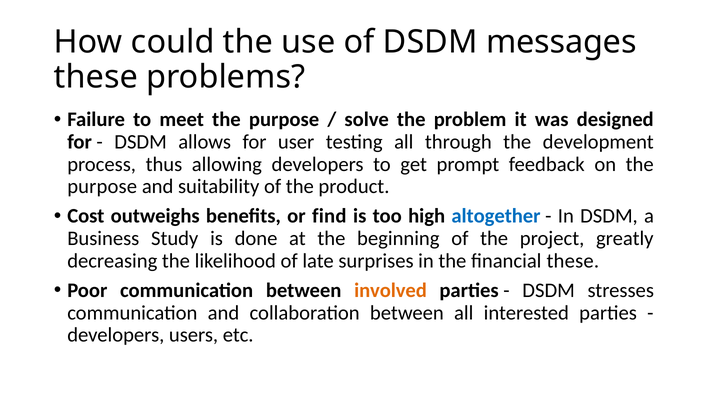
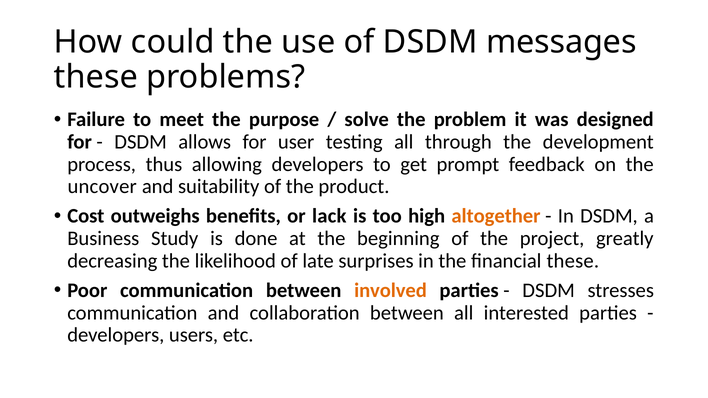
purpose: purpose -> uncover (102, 187)
find: find -> lack (329, 216)
altogether colour: blue -> orange (496, 216)
